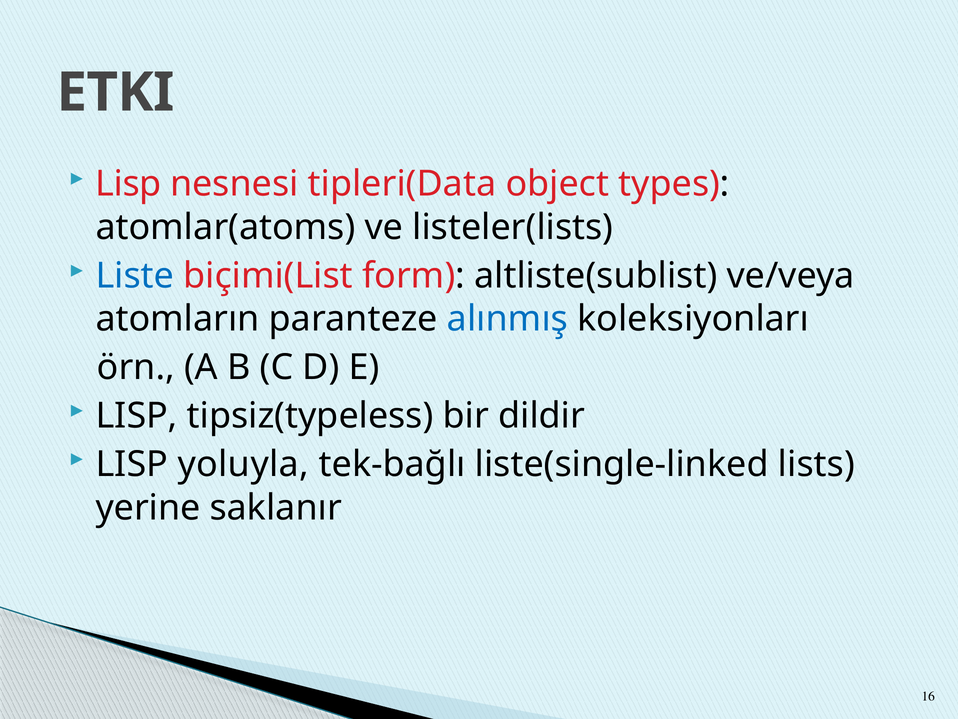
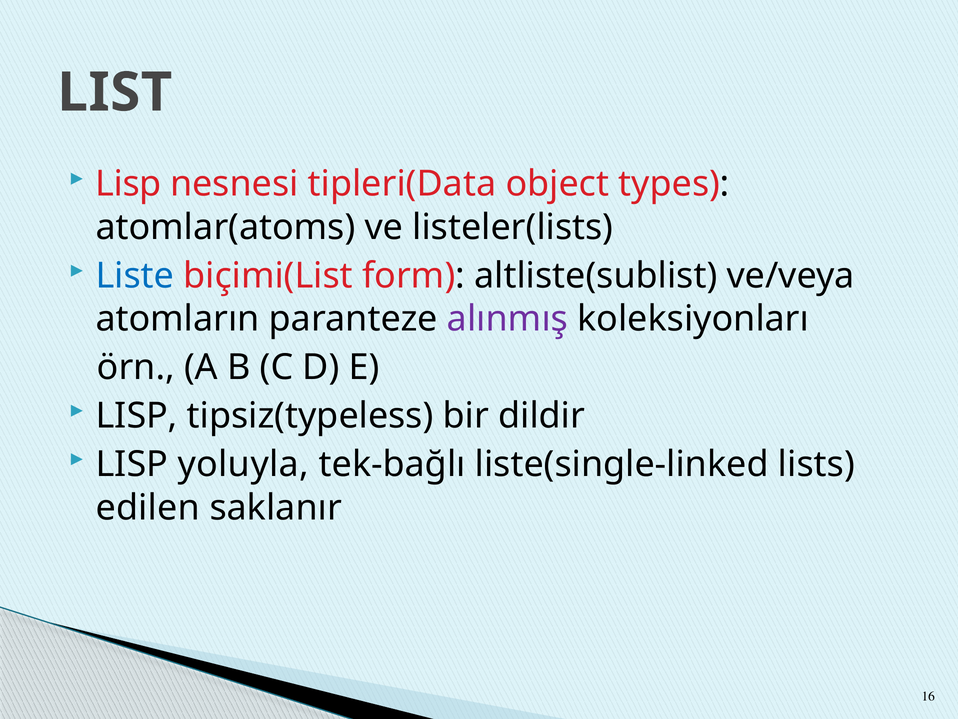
ETKI: ETKI -> LIST (115, 92)
alınmış colour: blue -> purple (507, 319)
yerine: yerine -> edilen (148, 507)
